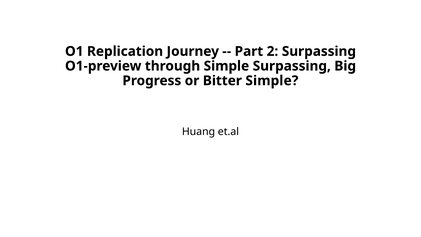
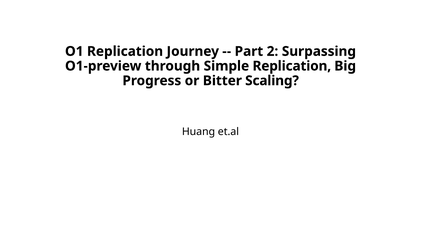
Simple Surpassing: Surpassing -> Replication (292, 66)
Bitter Simple: Simple -> Scaling (272, 81)
